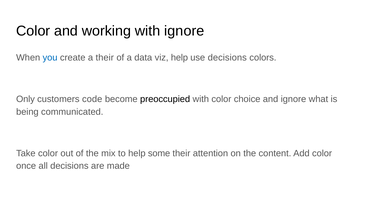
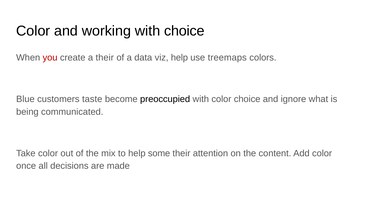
with ignore: ignore -> choice (184, 31)
you colour: blue -> red (50, 58)
use decisions: decisions -> treemaps (227, 58)
Only: Only -> Blue (25, 99)
code: code -> taste (92, 99)
